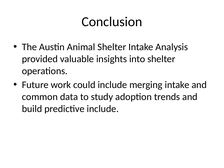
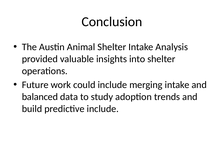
common: common -> balanced (40, 97)
